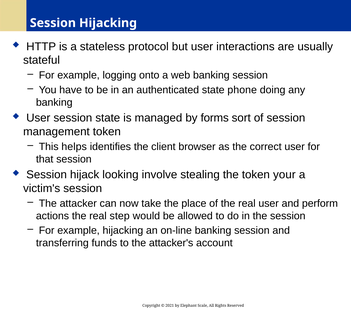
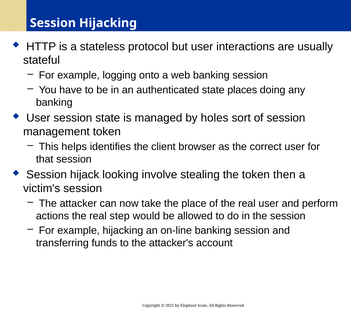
phone: phone -> places (242, 90)
forms: forms -> holes (215, 118)
your: your -> then (284, 175)
